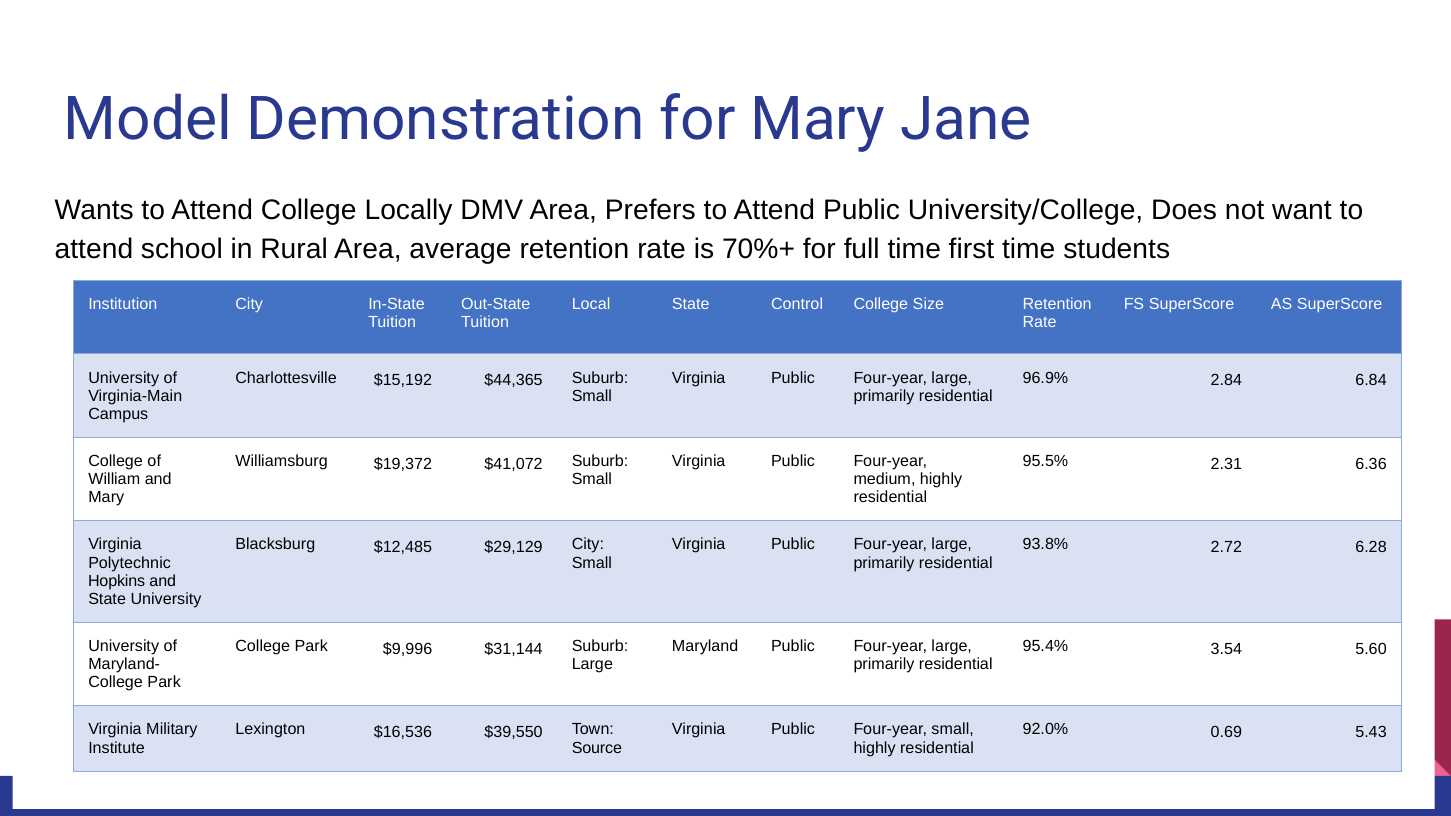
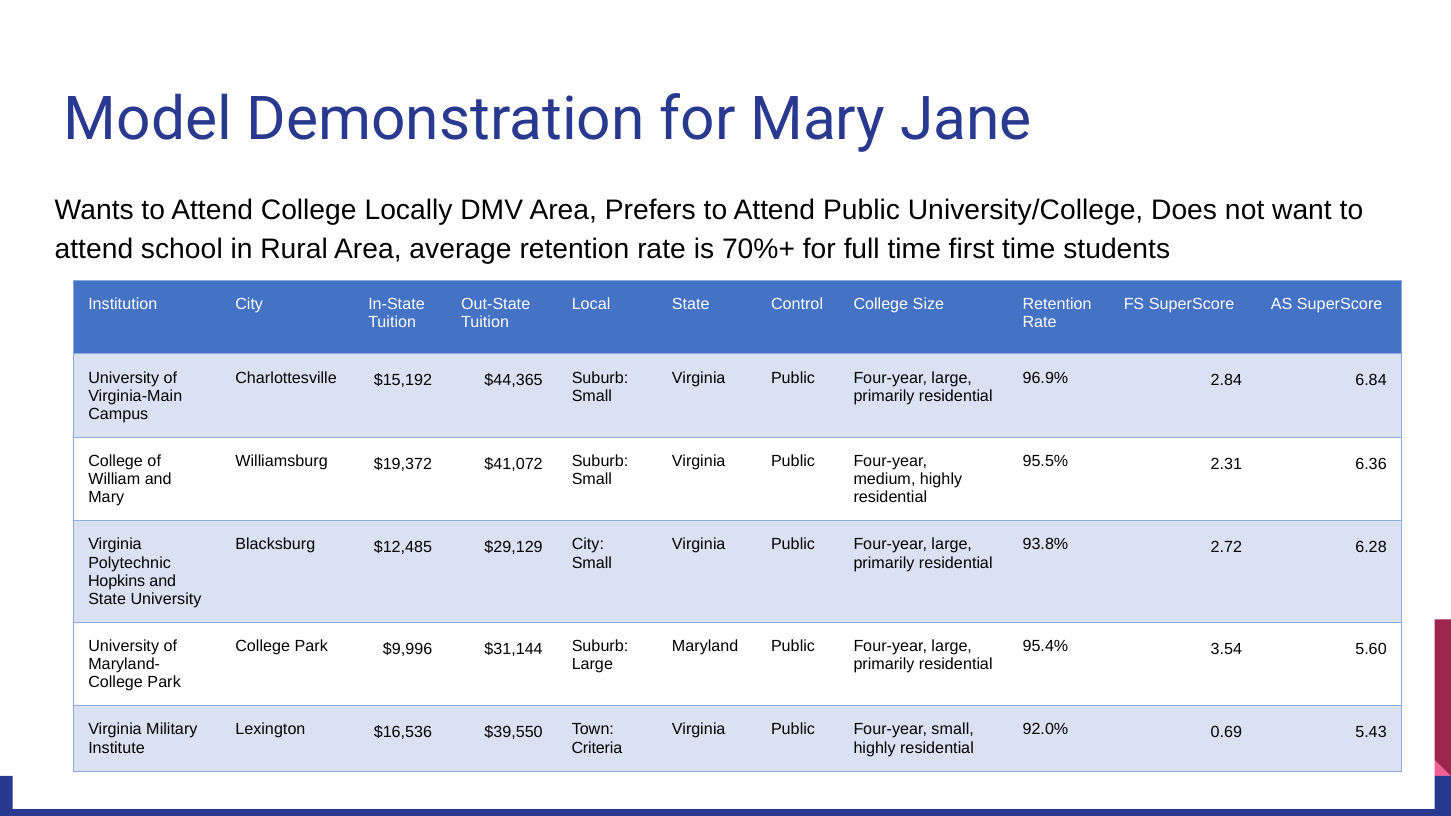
Source: Source -> Criteria (597, 748)
